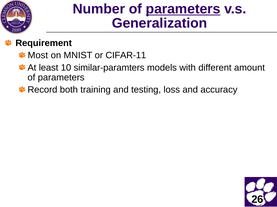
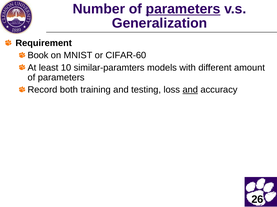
Most: Most -> Book (38, 56)
CIFAR-11: CIFAR-11 -> CIFAR-60 (126, 56)
and underline: none -> present (190, 90)
